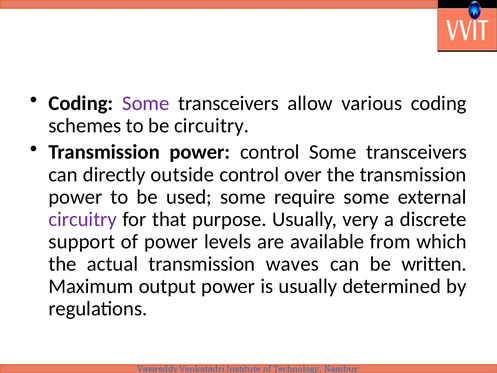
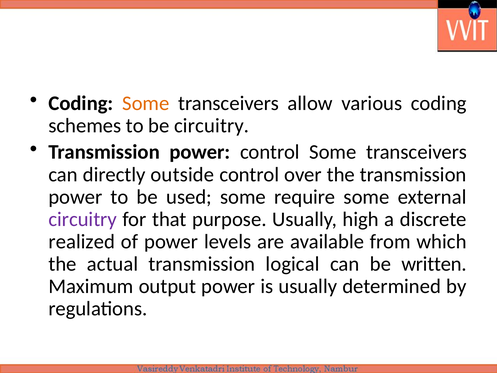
Some colour: purple -> orange (146, 103)
very: very -> high (361, 219)
support: support -> realized (82, 241)
waves: waves -> logical (293, 264)
